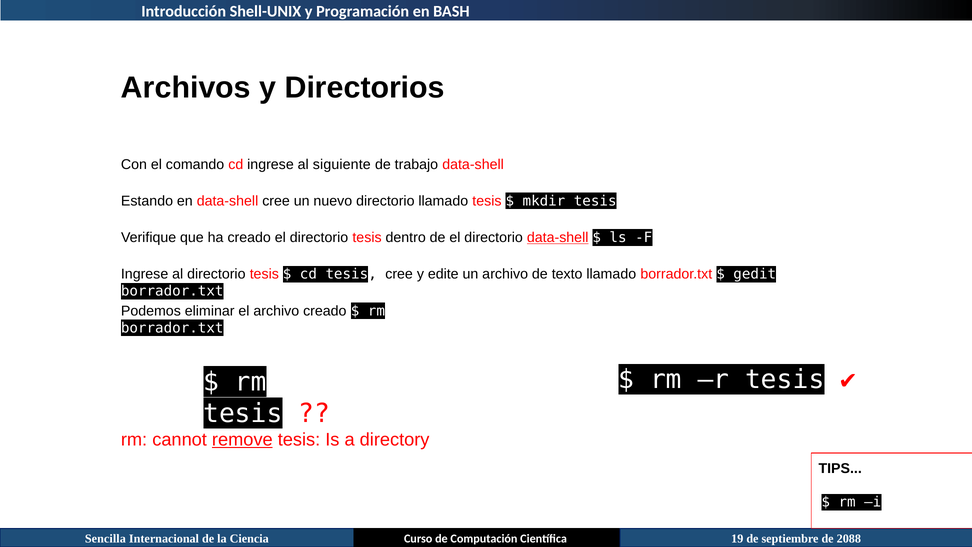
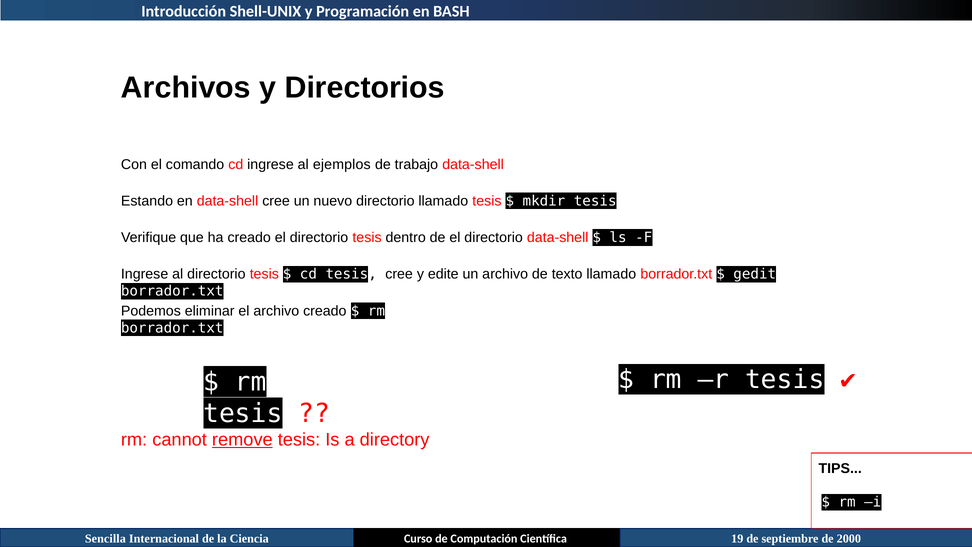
siguiente: siguiente -> ejemplos (342, 165)
data-shell underline: present -> none (558, 238)
2088: 2088 -> 2000 (849, 538)
